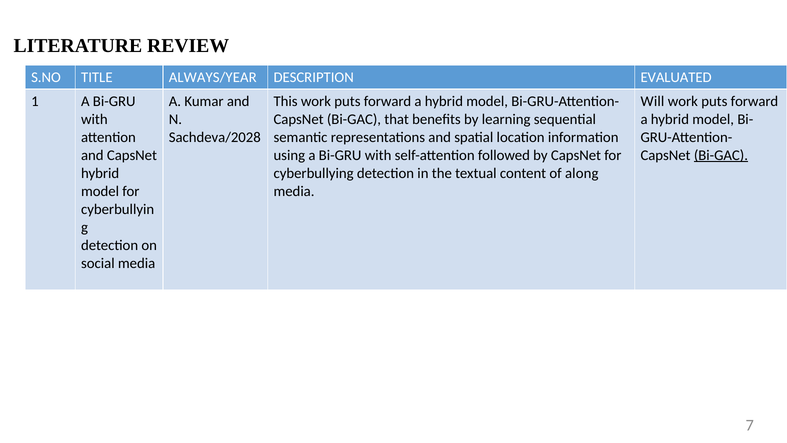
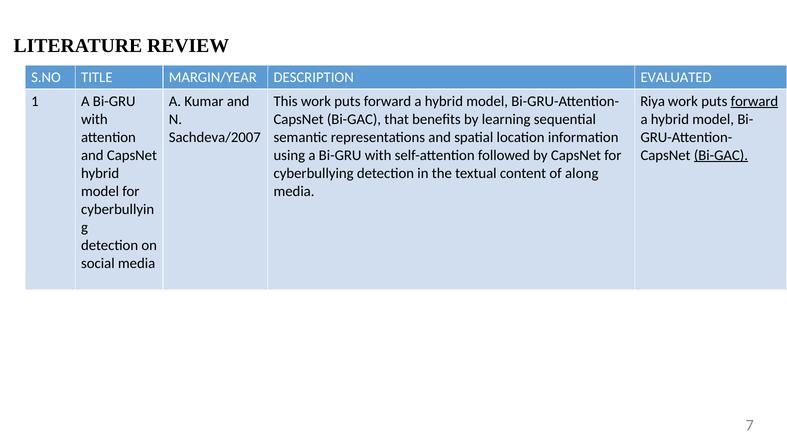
ALWAYS/YEAR: ALWAYS/YEAR -> MARGIN/YEAR (213, 77)
Will: Will -> Riya (653, 101)
forward underline: none -> present (754, 101)
Sachdeva/2028: Sachdeva/2028 -> Sachdeva/2007 (215, 137)
